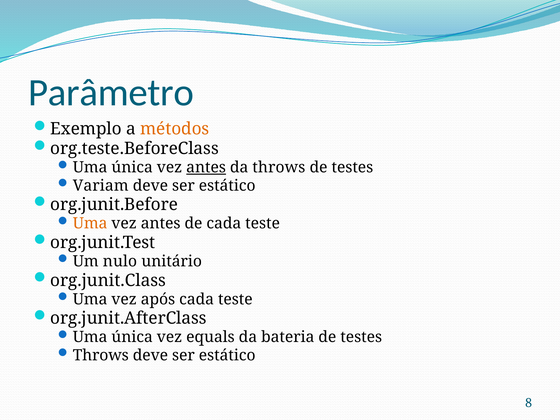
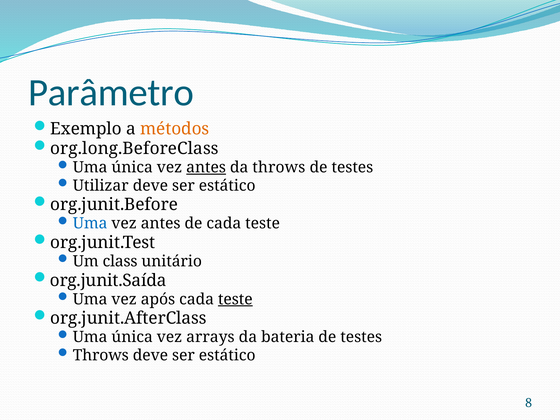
org.teste.BeforeClass: org.teste.BeforeClass -> org.long.BeforeClass (134, 149)
Variam: Variam -> Utilizar (101, 186)
Uma colour: orange -> blue (90, 223)
nulo: nulo -> class (120, 261)
org.junit.Class: org.junit.Class -> org.junit.Saída (108, 280)
teste underline: none -> present (235, 299)
equals: equals -> arrays (210, 337)
